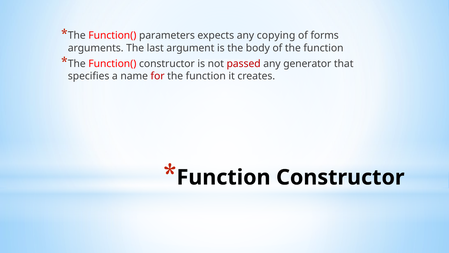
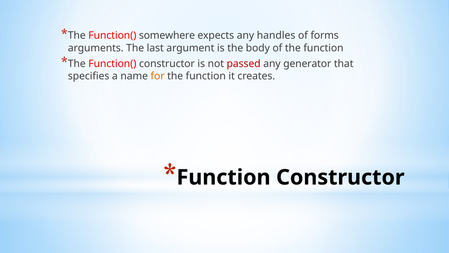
parameters: parameters -> somewhere (167, 36)
copying: copying -> handles (276, 36)
for colour: red -> orange (158, 76)
